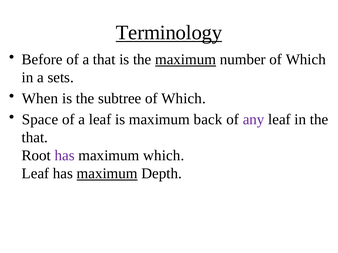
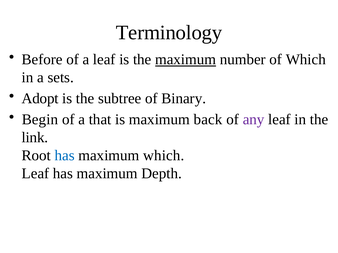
Terminology underline: present -> none (169, 33)
a that: that -> leaf (104, 60)
When: When -> Adopt (40, 99)
Which: Which -> Binary (184, 99)
Space: Space -> Begin (40, 120)
a leaf: leaf -> that (100, 120)
that: that -> link (35, 138)
has colour: purple -> blue (65, 156)
maximum underline: present -> none (107, 174)
